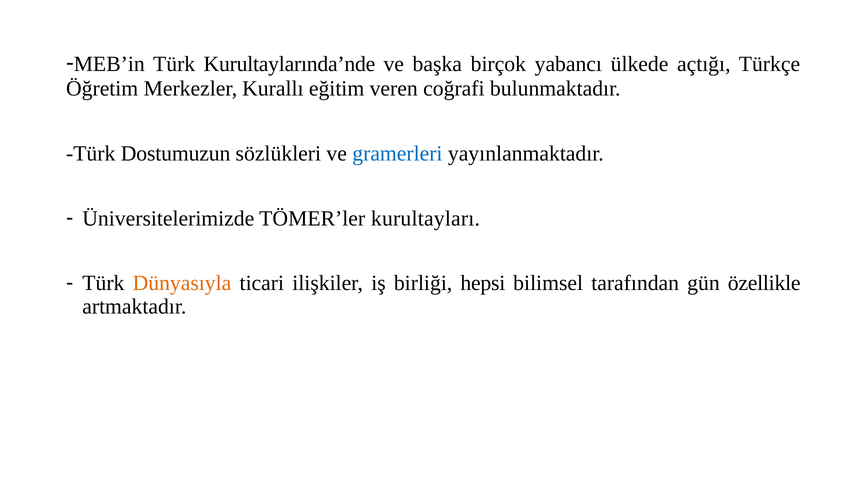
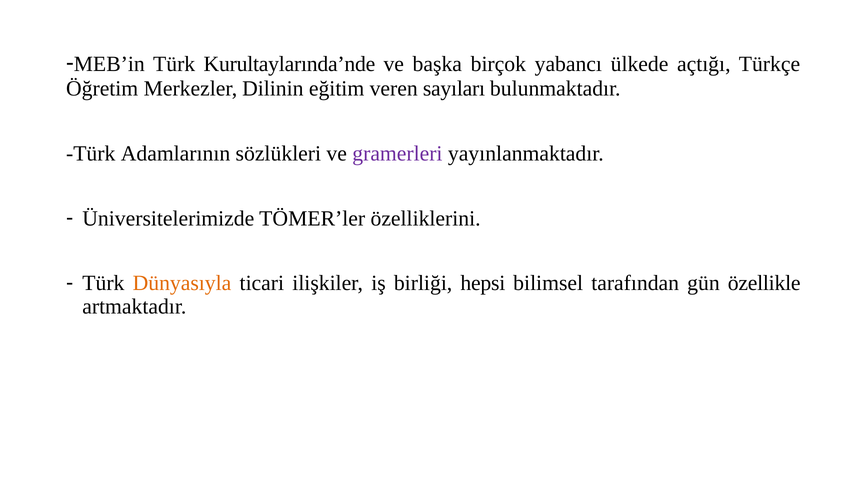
Kurallı: Kurallı -> Dilinin (273, 88)
coğrafi: coğrafi -> sayıları (454, 88)
Dostumuzun: Dostumuzun -> Adamlarının (176, 153)
gramerleri colour: blue -> purple (397, 153)
kurultayları: kurultayları -> özelliklerini (426, 218)
